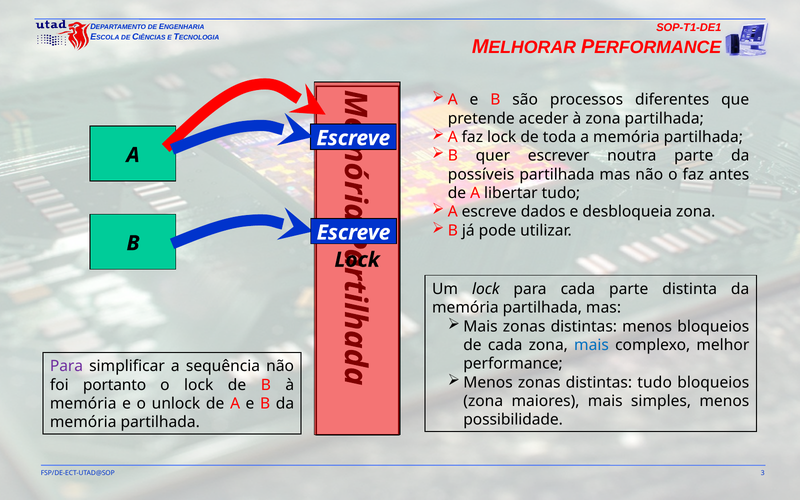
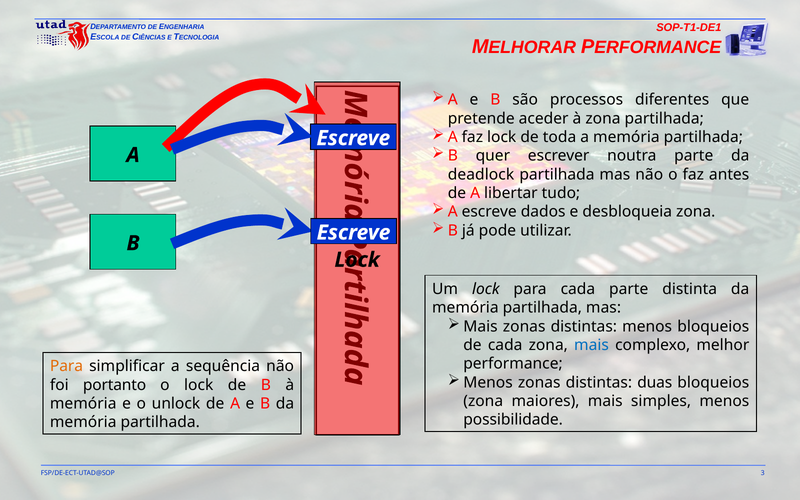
possíveis: possíveis -> deadlock (481, 174)
Para colour: purple -> orange (66, 366)
distintas tudo: tudo -> duas (655, 382)
